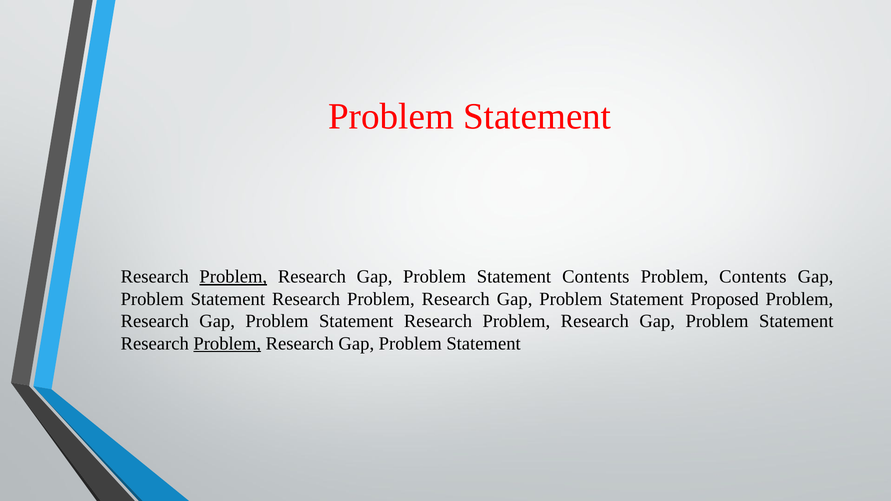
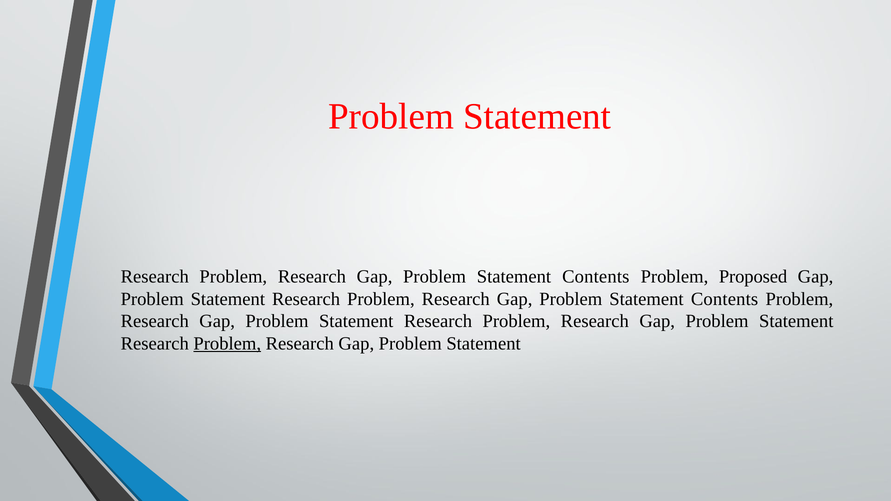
Problem underline: present -> none (233, 277)
Problem Contents: Contents -> Proposed (753, 277)
Proposed: Proposed -> Contents (725, 299)
